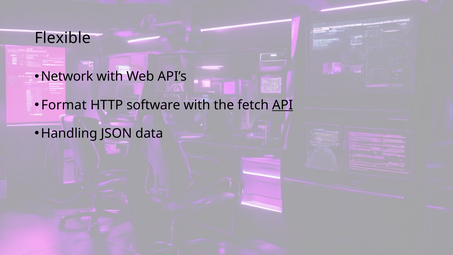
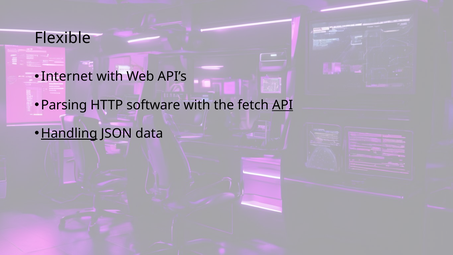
Network: Network -> Internet (67, 77)
Format: Format -> Parsing (64, 105)
Handling underline: none -> present (69, 133)
